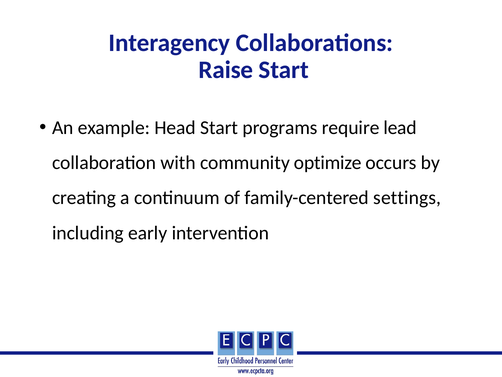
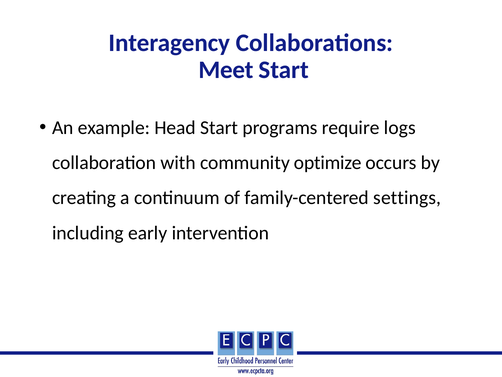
Raise: Raise -> Meet (226, 70)
lead: lead -> logs (400, 127)
